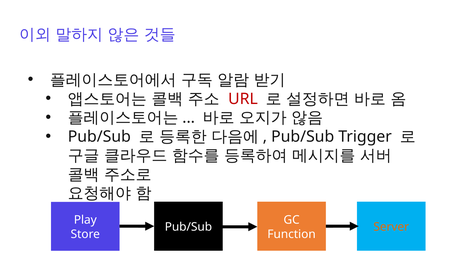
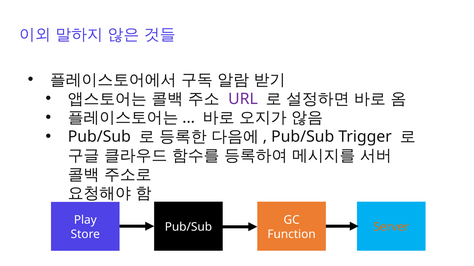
URL colour: red -> purple (243, 99)
